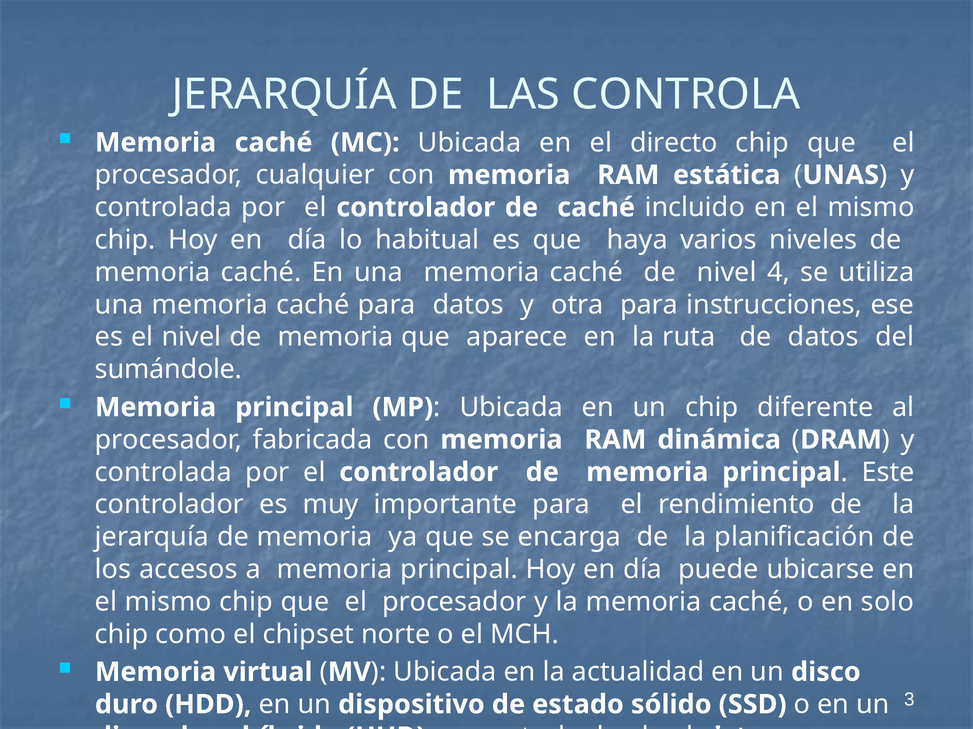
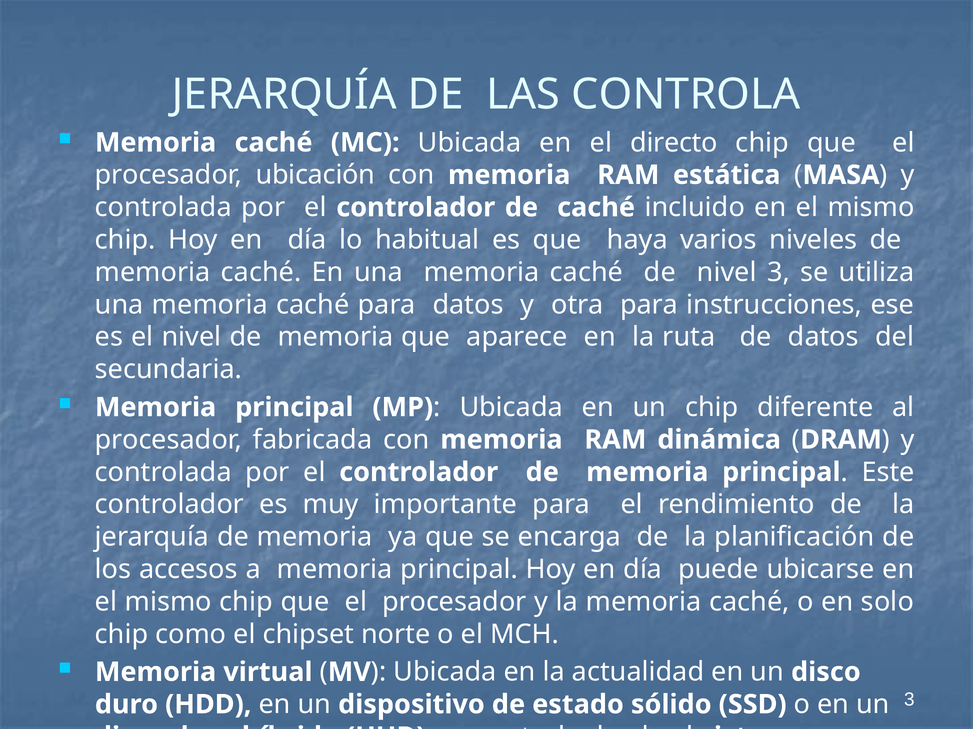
cualquier: cualquier -> ubicación (315, 175)
UNAS: UNAS -> MASA (841, 175)
nivel 4: 4 -> 3 (778, 273)
sumándole: sumándole -> secundaria (168, 370)
